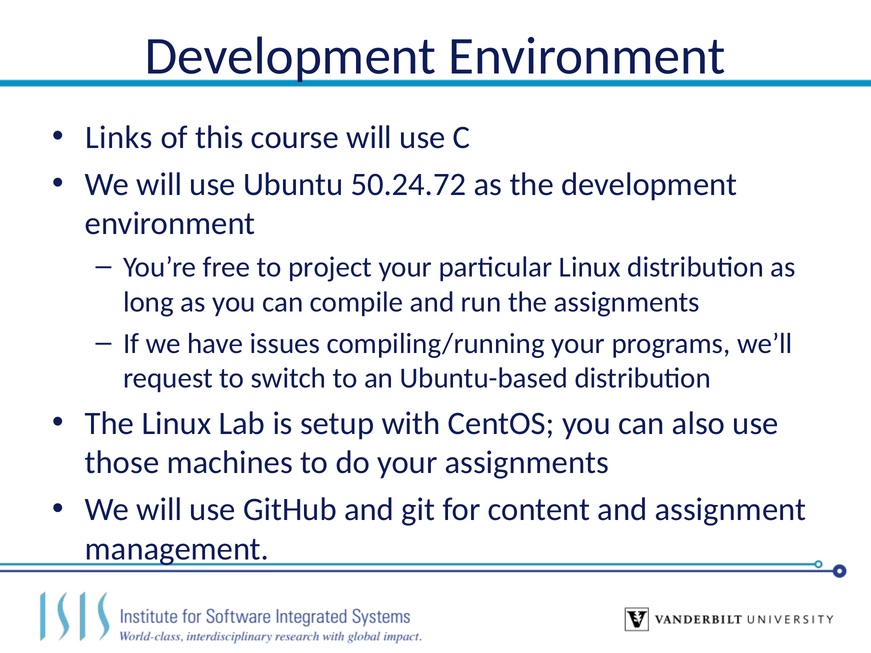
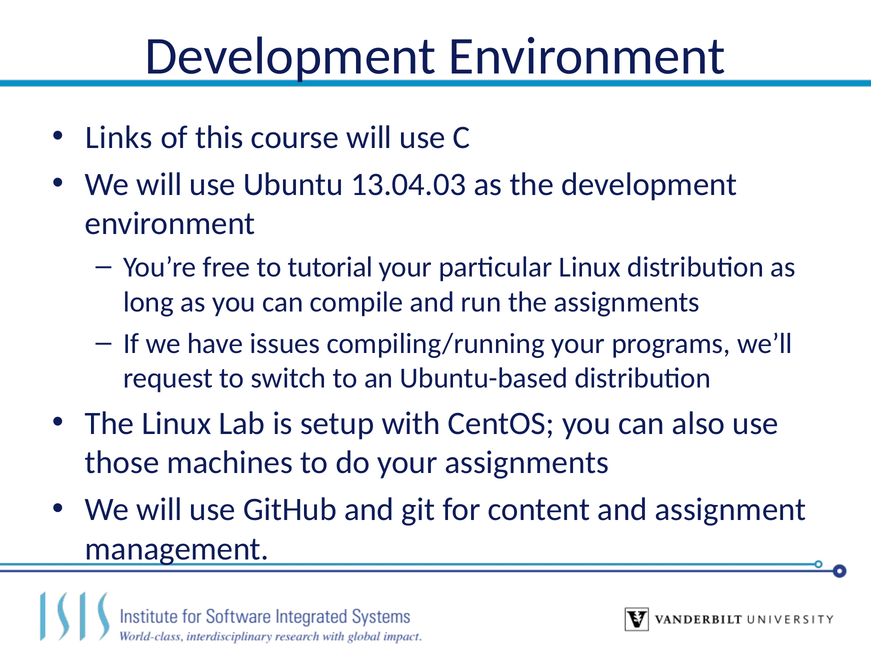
50.24.72: 50.24.72 -> 13.04.03 (408, 184)
project: project -> tutorial (330, 267)
